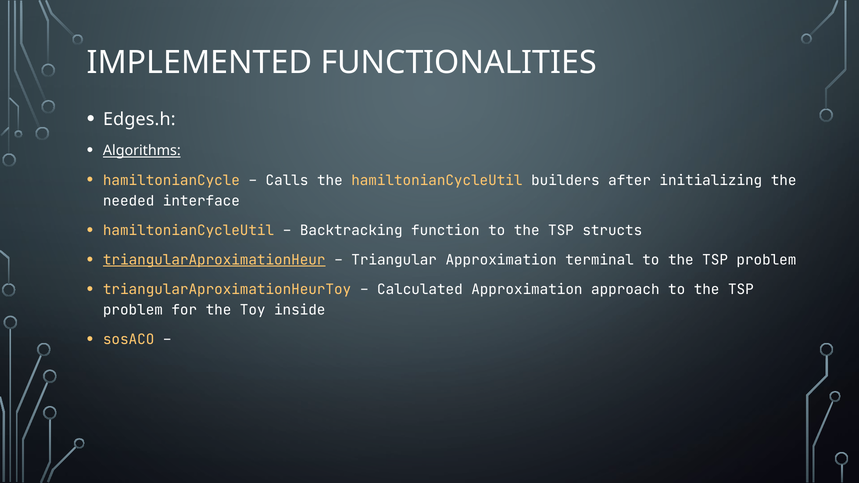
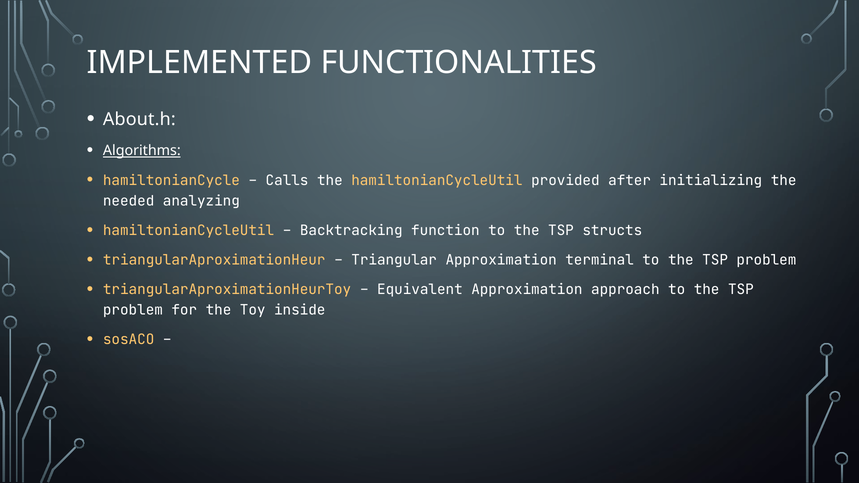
Edges.h: Edges.h -> About.h (139, 119)
builders: builders -> provided (565, 180)
interface: interface -> analyzing (201, 201)
triangularAproximationHeur underline: present -> none (214, 260)
Calculated: Calculated -> Equivalent (420, 290)
